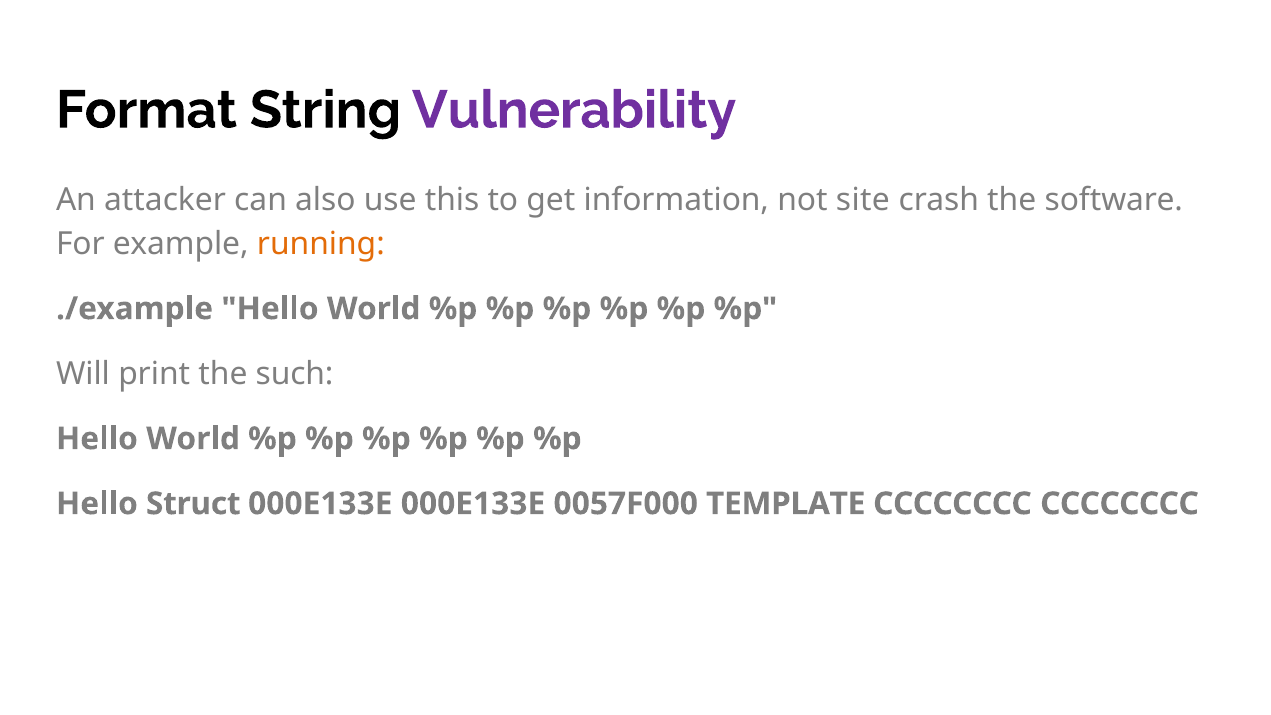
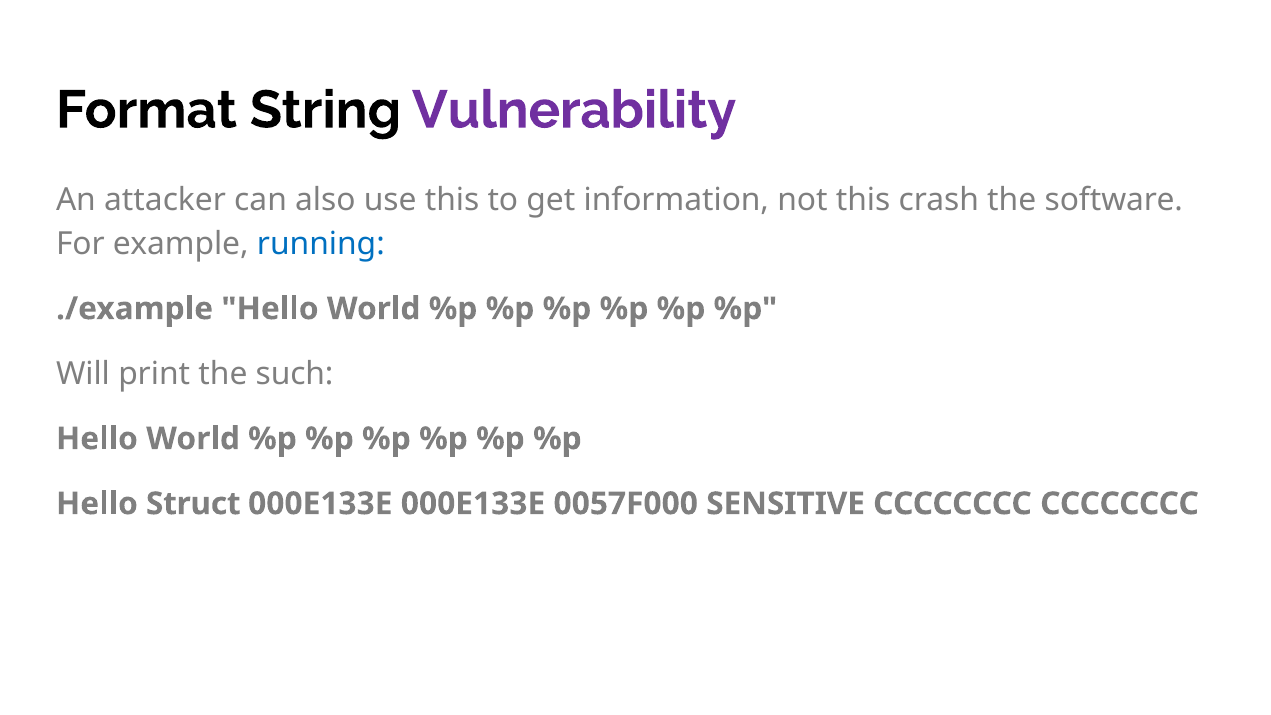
not site: site -> this (863, 200)
running colour: orange -> blue (321, 244)
TEMPLATE: TEMPLATE -> SENSITIVE (786, 504)
